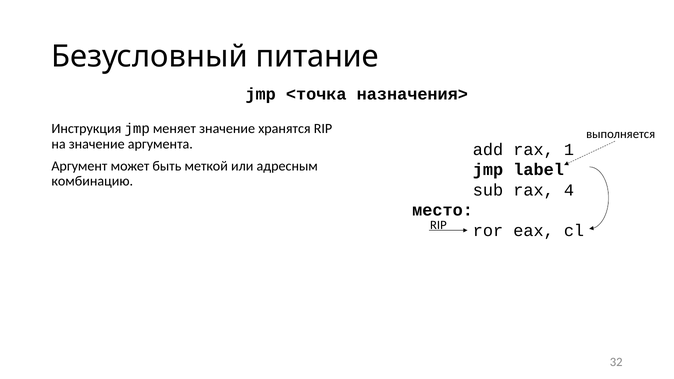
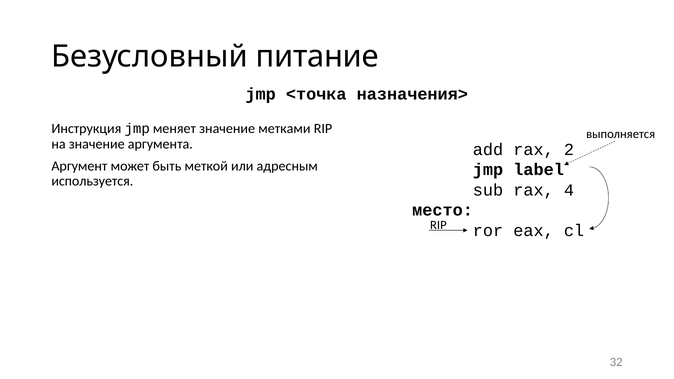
хранятся: хранятся -> метками (284, 129)
1: 1 -> 2 (569, 150)
комбинацию: комбинацию -> используется (92, 181)
